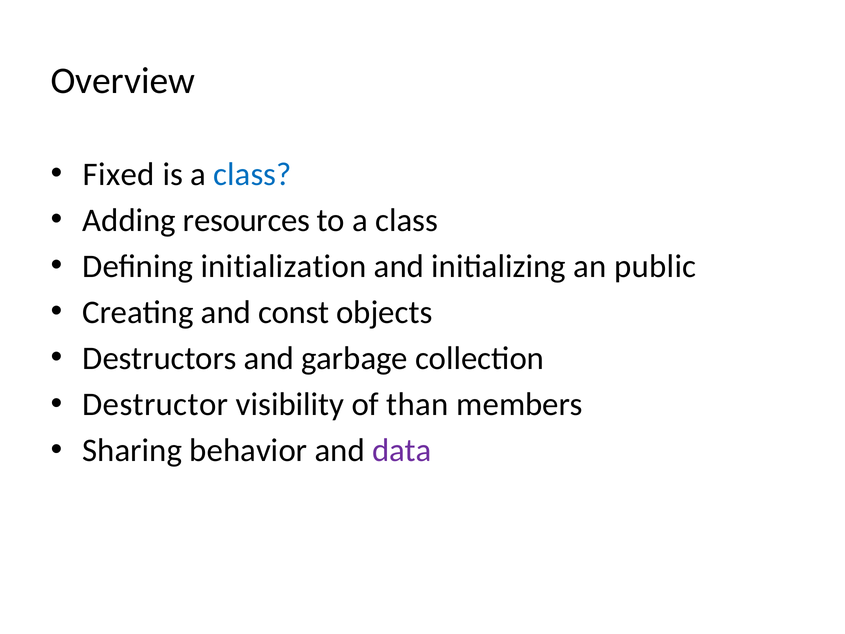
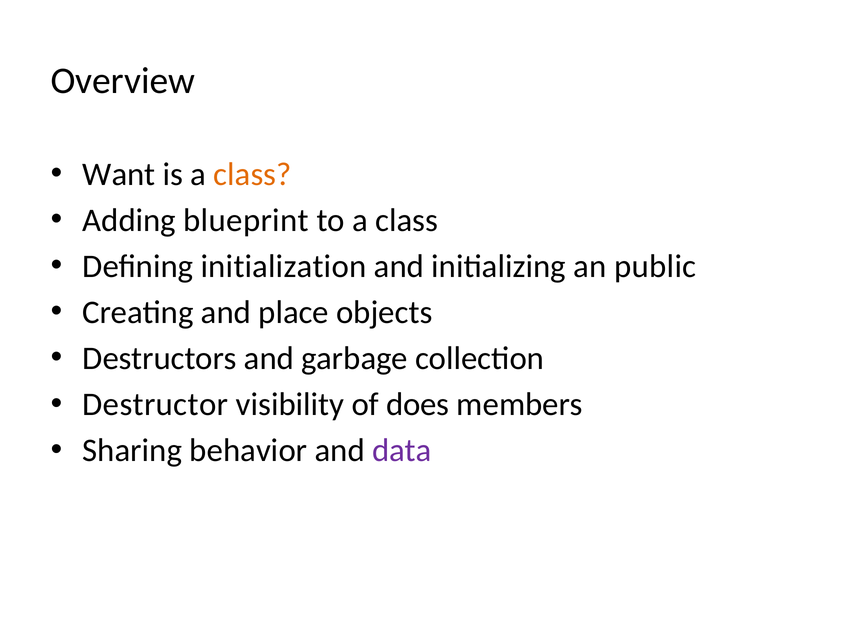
Fixed: Fixed -> Want (119, 174)
class colour: blue -> orange (252, 174)
resources: resources -> blueprint (246, 220)
const: const -> place (294, 312)
than: than -> does (418, 404)
